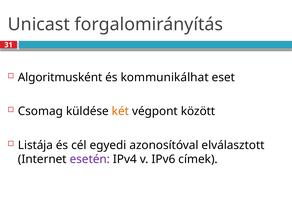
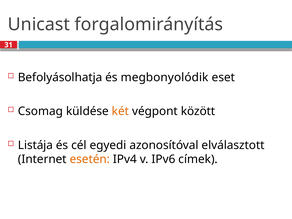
Algoritmusként: Algoritmusként -> Befolyásolhatja (60, 77)
kommunikálhat: kommunikálhat -> megbonyolódik (165, 77)
esetén colour: purple -> orange (90, 159)
